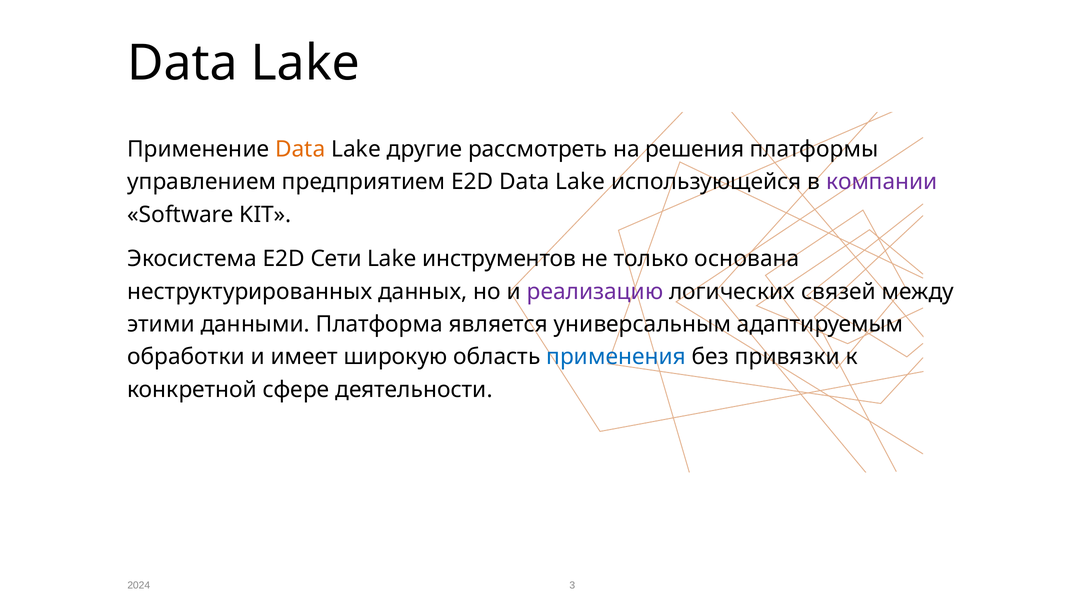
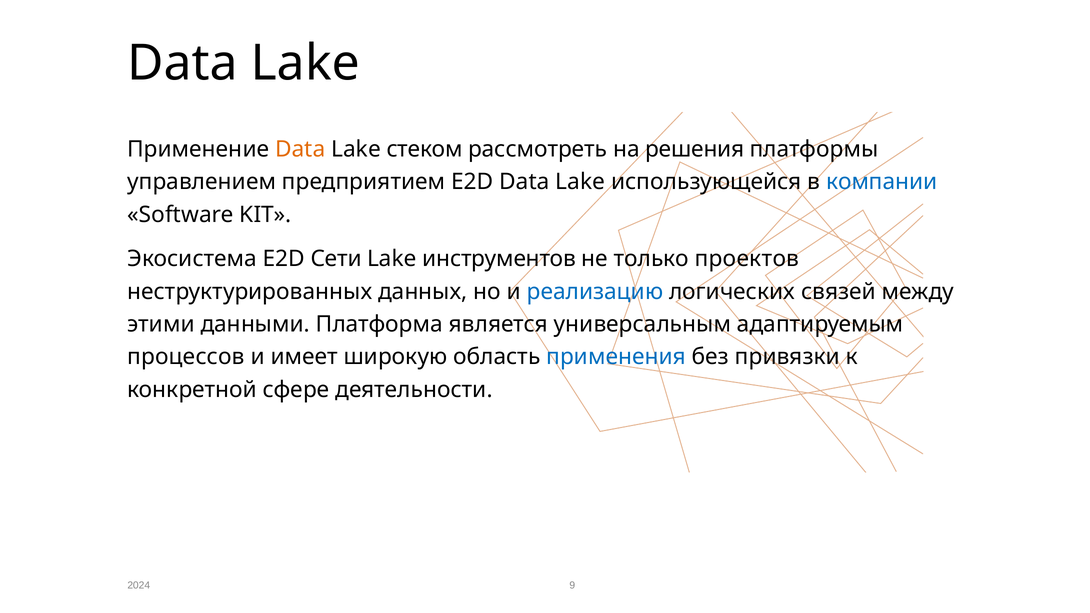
другие: другие -> стеком (425, 149)
компании colour: purple -> blue (882, 182)
основана: основана -> проектов (747, 259)
реализацию colour: purple -> blue (595, 292)
обработки: обработки -> процессов (186, 357)
3: 3 -> 9 (572, 585)
